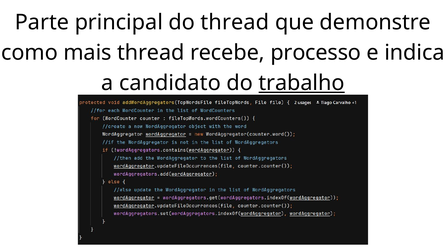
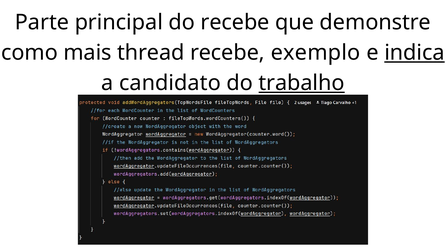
do thread: thread -> recebe (235, 22)
processo: processo -> exemplo (316, 53)
indica underline: none -> present (415, 53)
